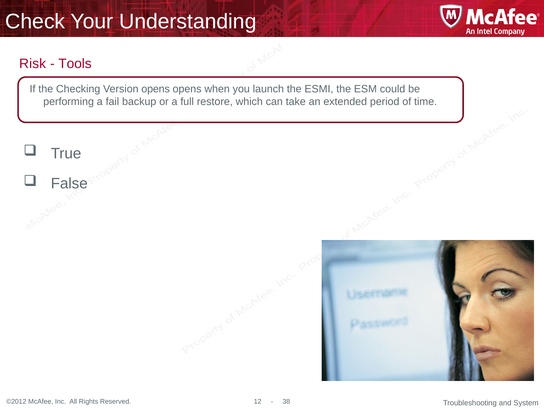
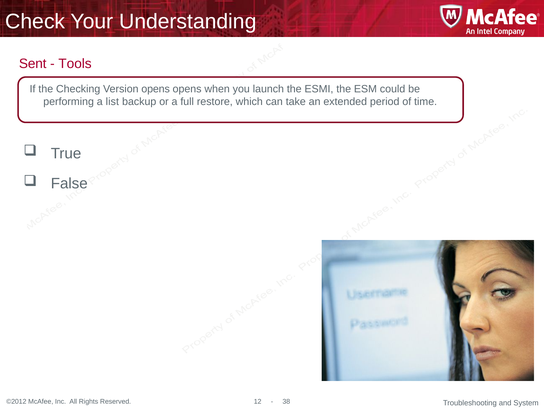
Risk: Risk -> Sent (33, 64)
fail: fail -> list (112, 102)
